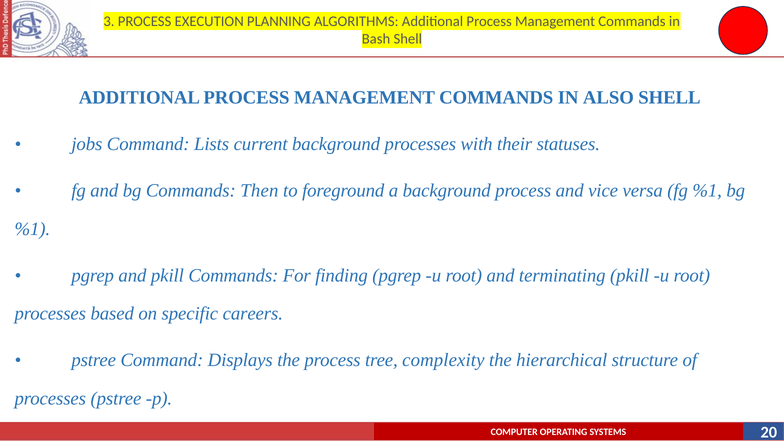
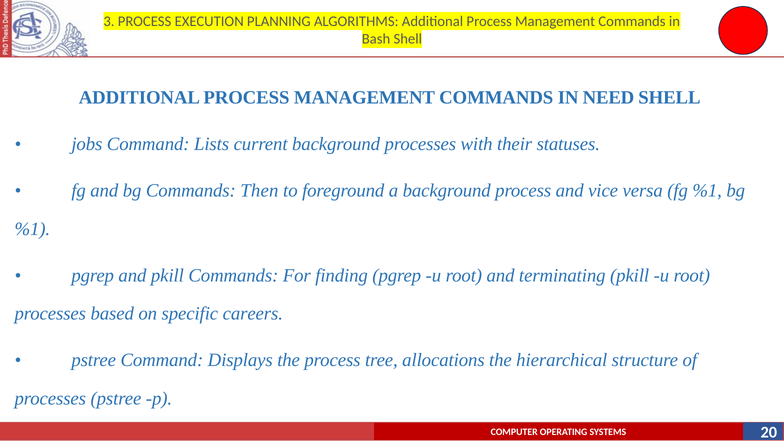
ALSO: ALSO -> NEED (609, 98)
complexity: complexity -> allocations (443, 360)
